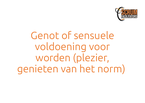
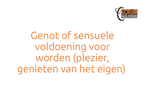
norm: norm -> eigen (111, 69)
